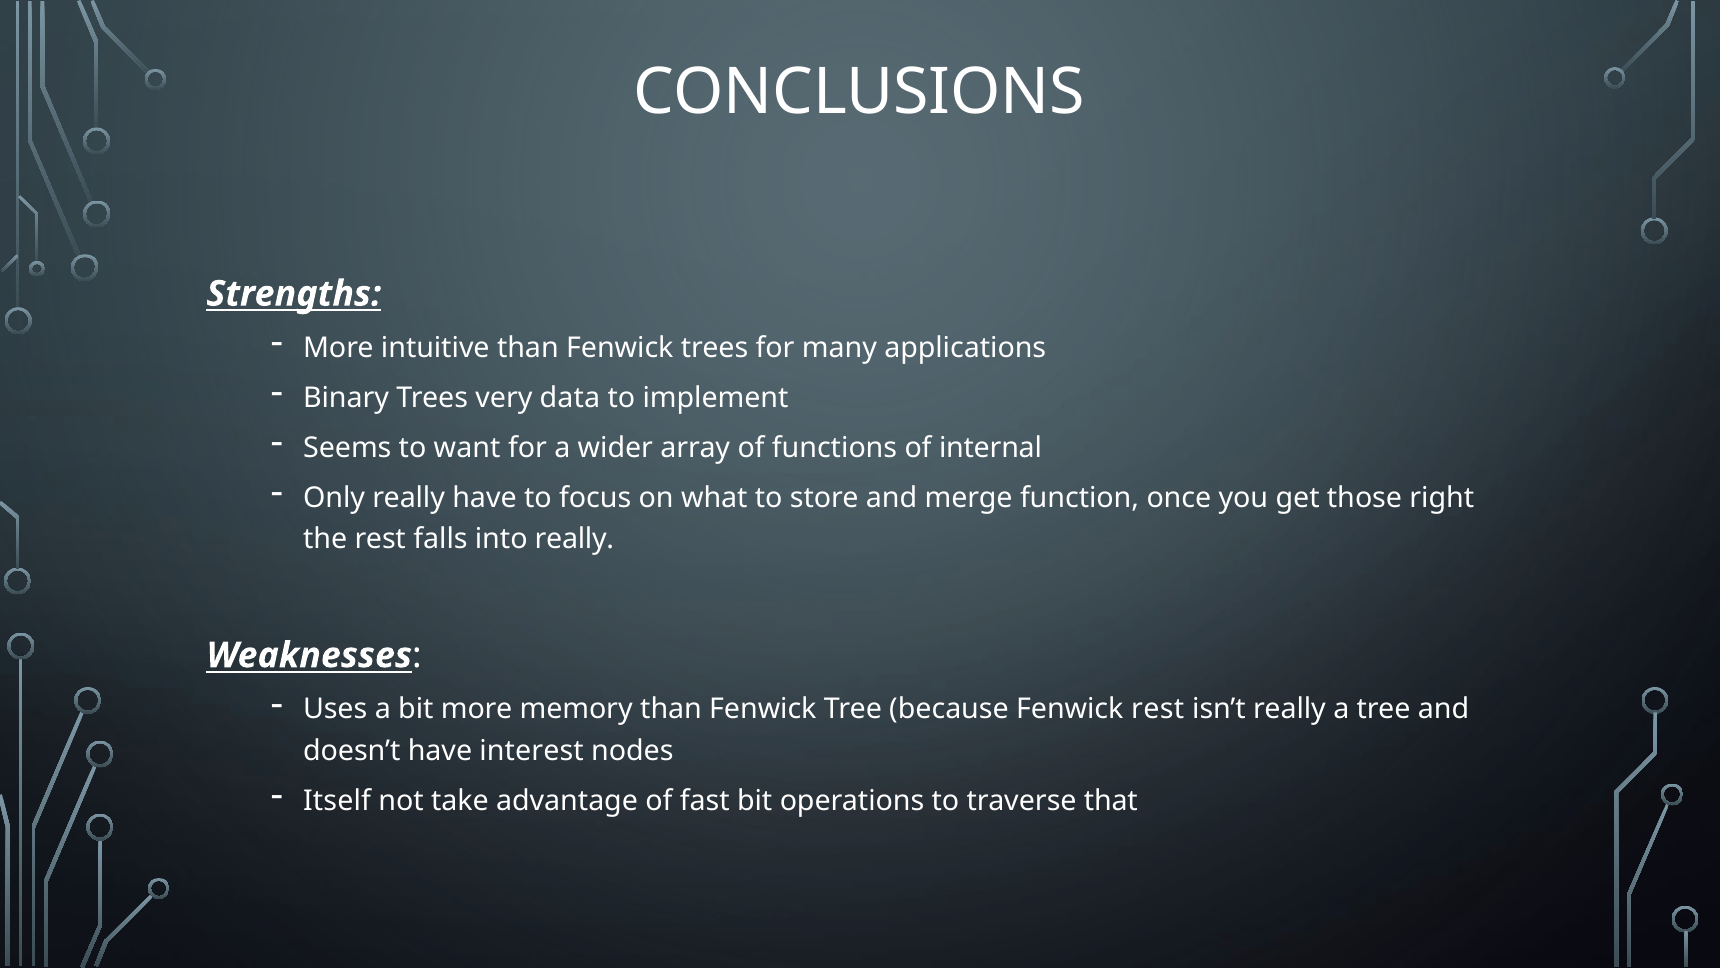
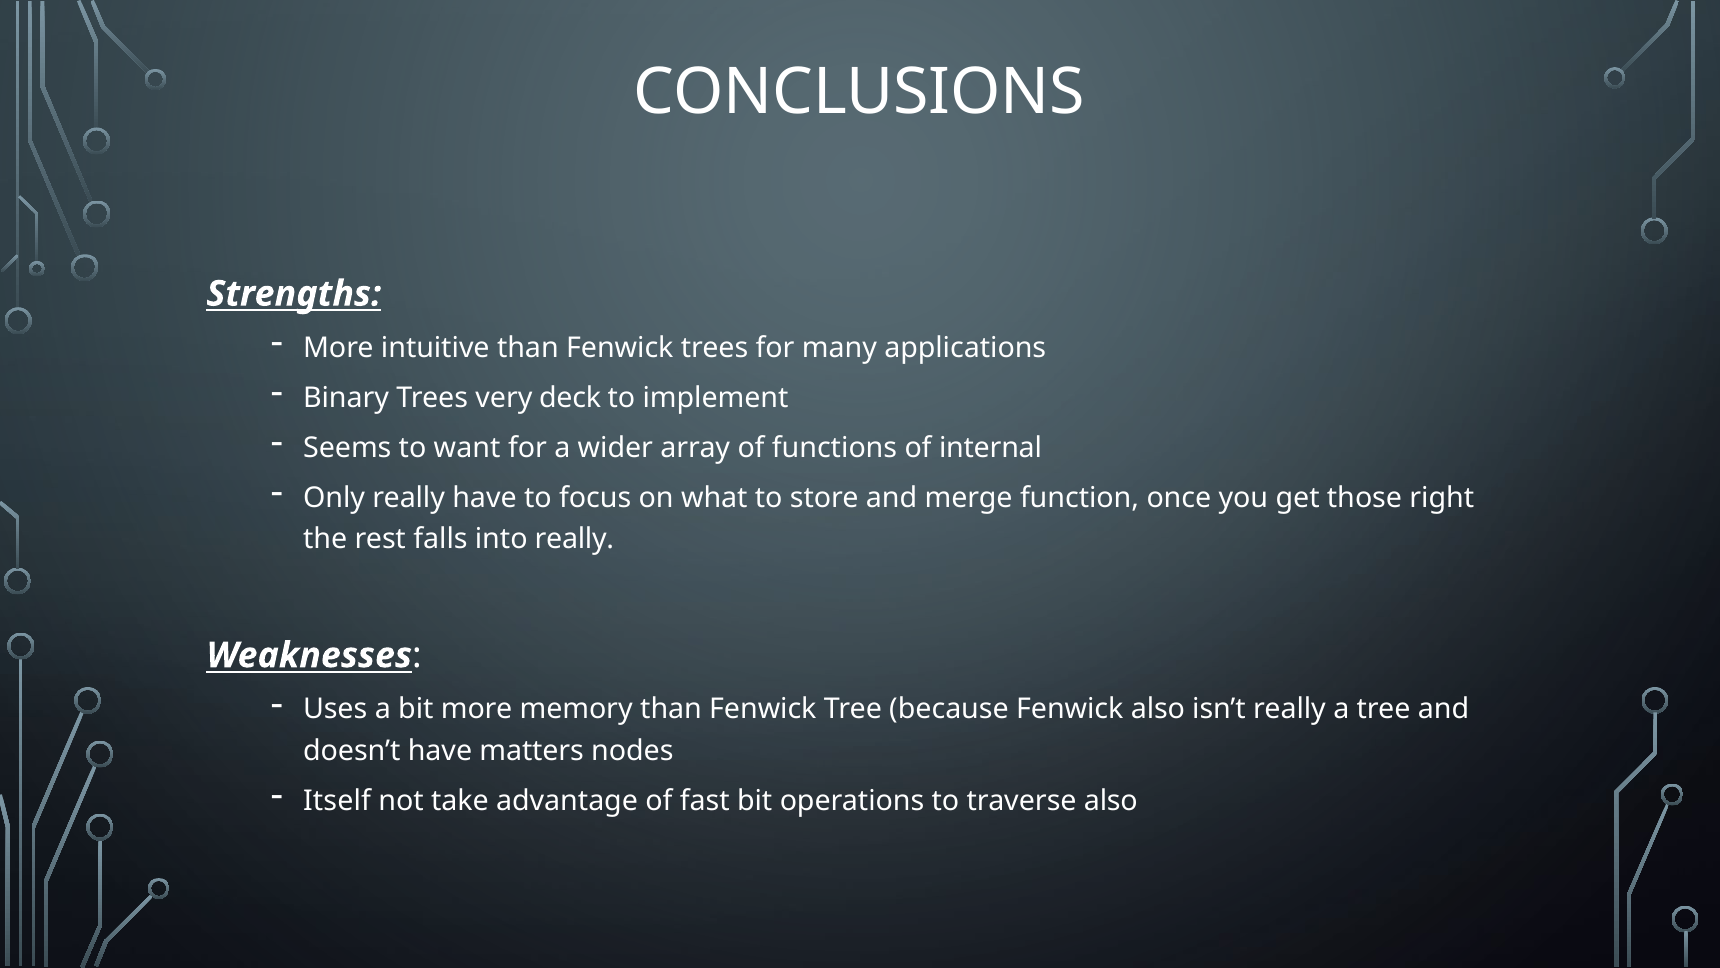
data: data -> deck (570, 398)
Fenwick rest: rest -> also (1158, 709)
interest: interest -> matters (532, 750)
traverse that: that -> also (1111, 800)
